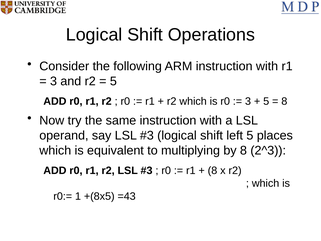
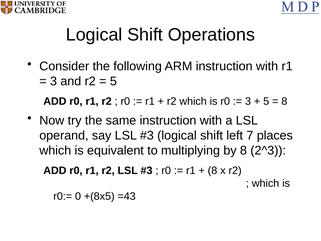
left 5: 5 -> 7 (250, 135)
1: 1 -> 0 (78, 196)
